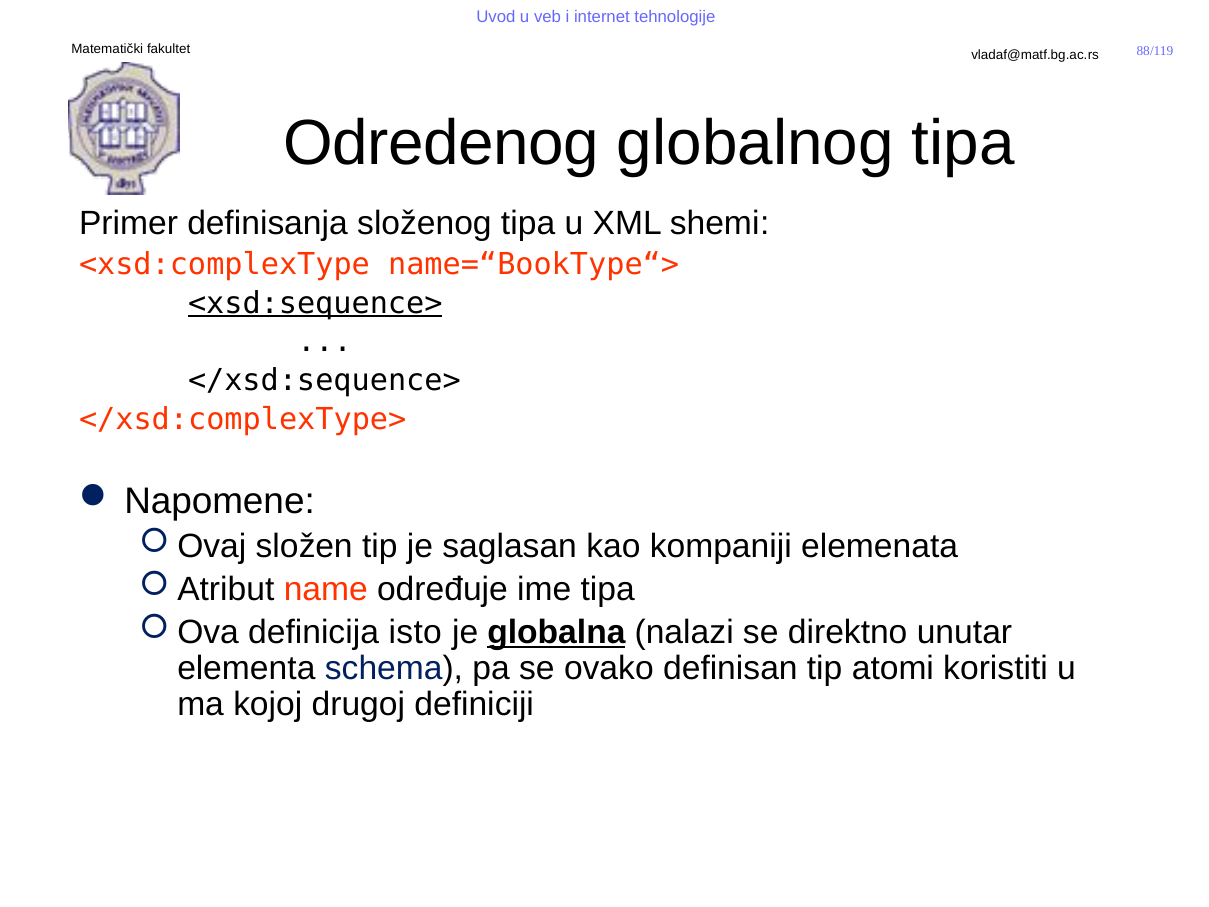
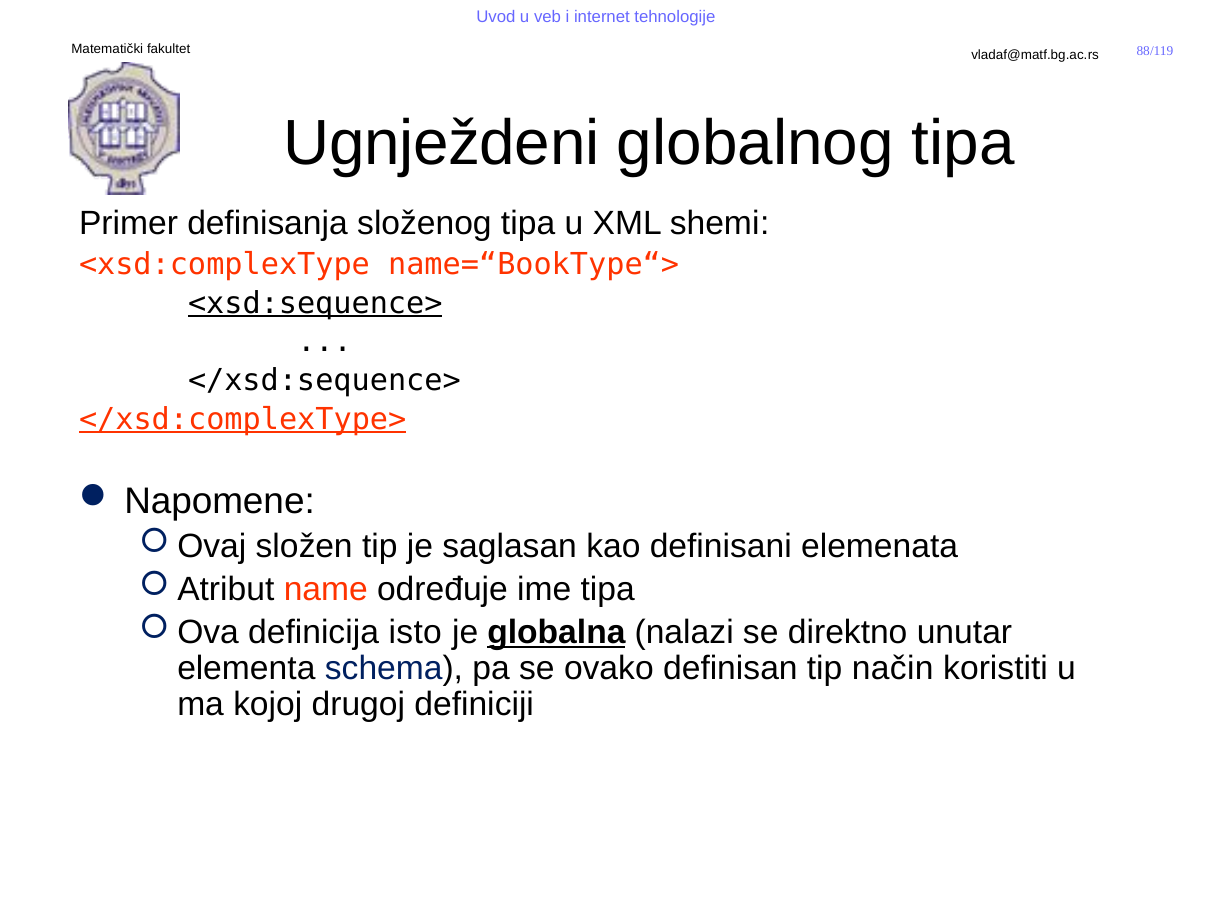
Odredenog: Odredenog -> Ugnježdeni (441, 143)
</xsd:complexType> underline: none -> present (243, 419)
kompaniji: kompaniji -> definisani (721, 546)
atomi: atomi -> način (893, 668)
